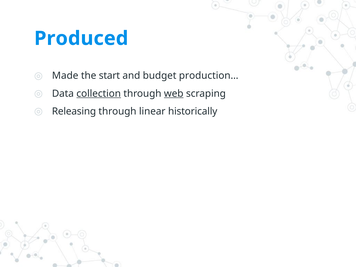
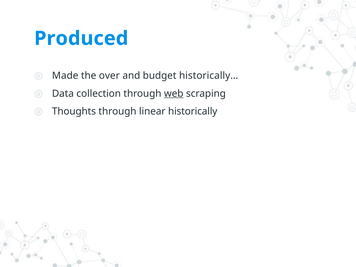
start: start -> over (109, 76)
production…: production… -> historically… (209, 76)
collection underline: present -> none (99, 93)
Releasing: Releasing -> Thoughts (74, 111)
